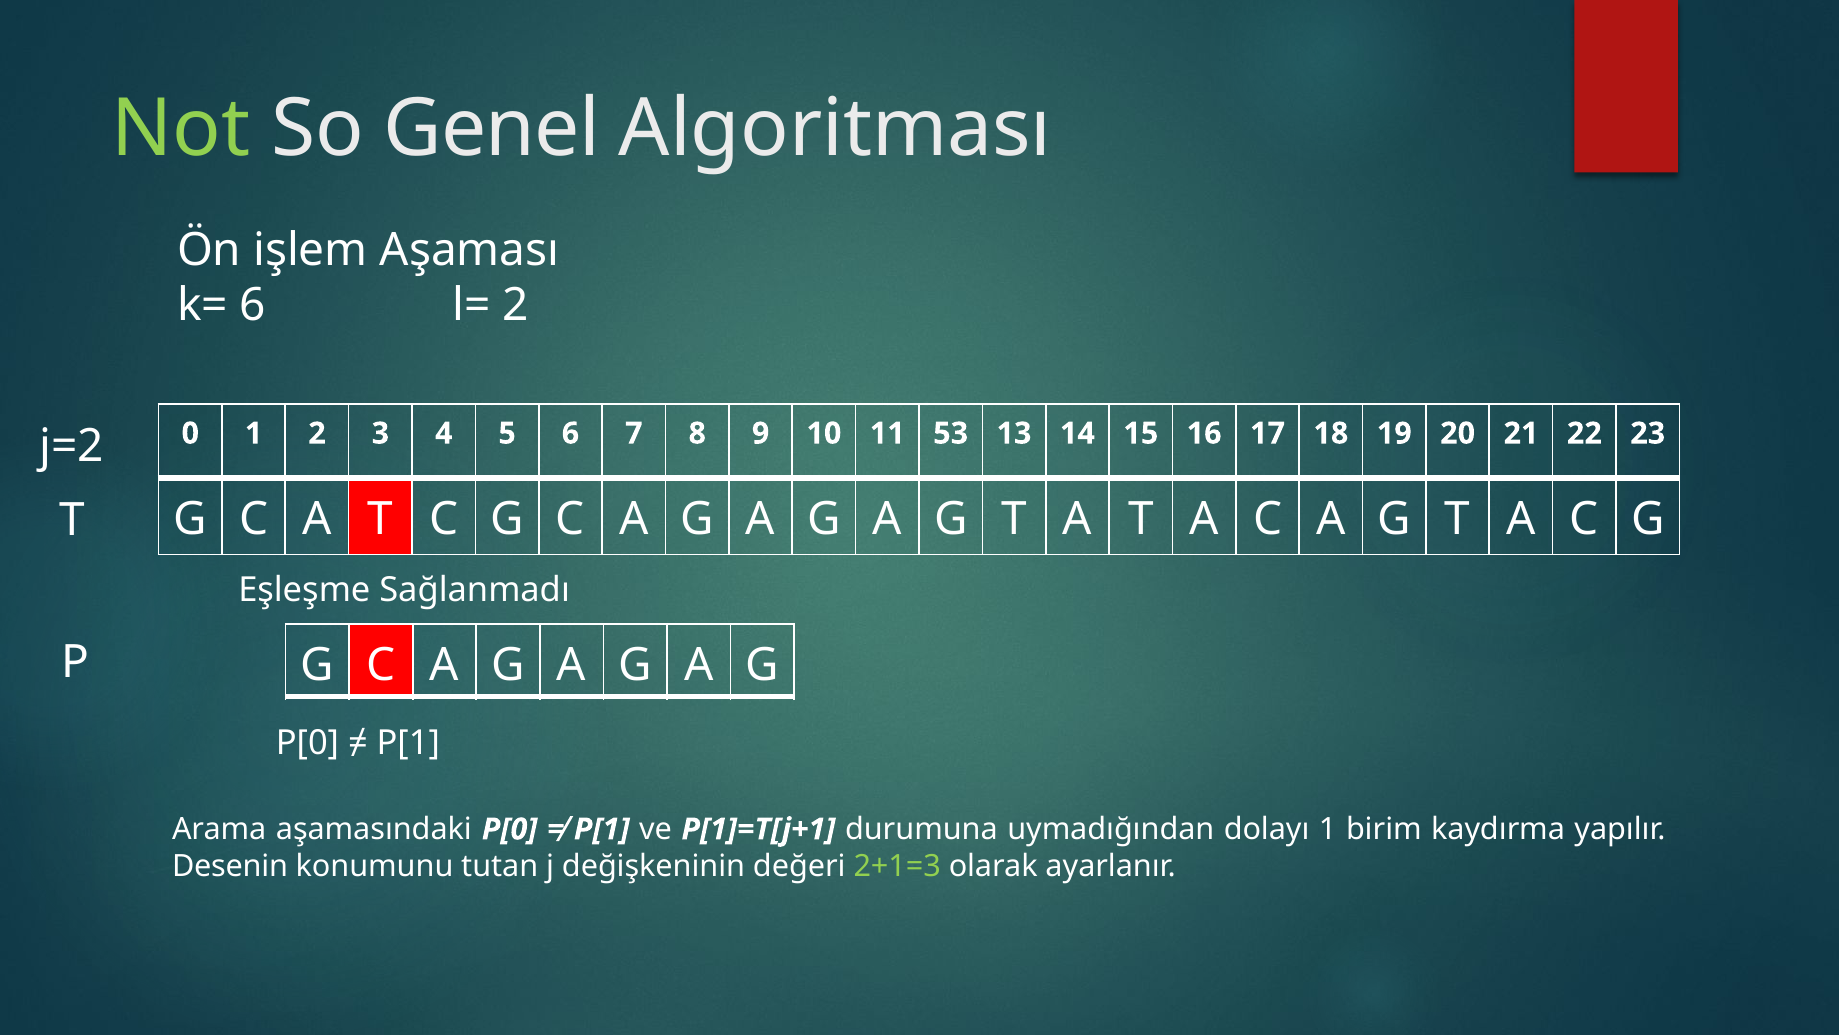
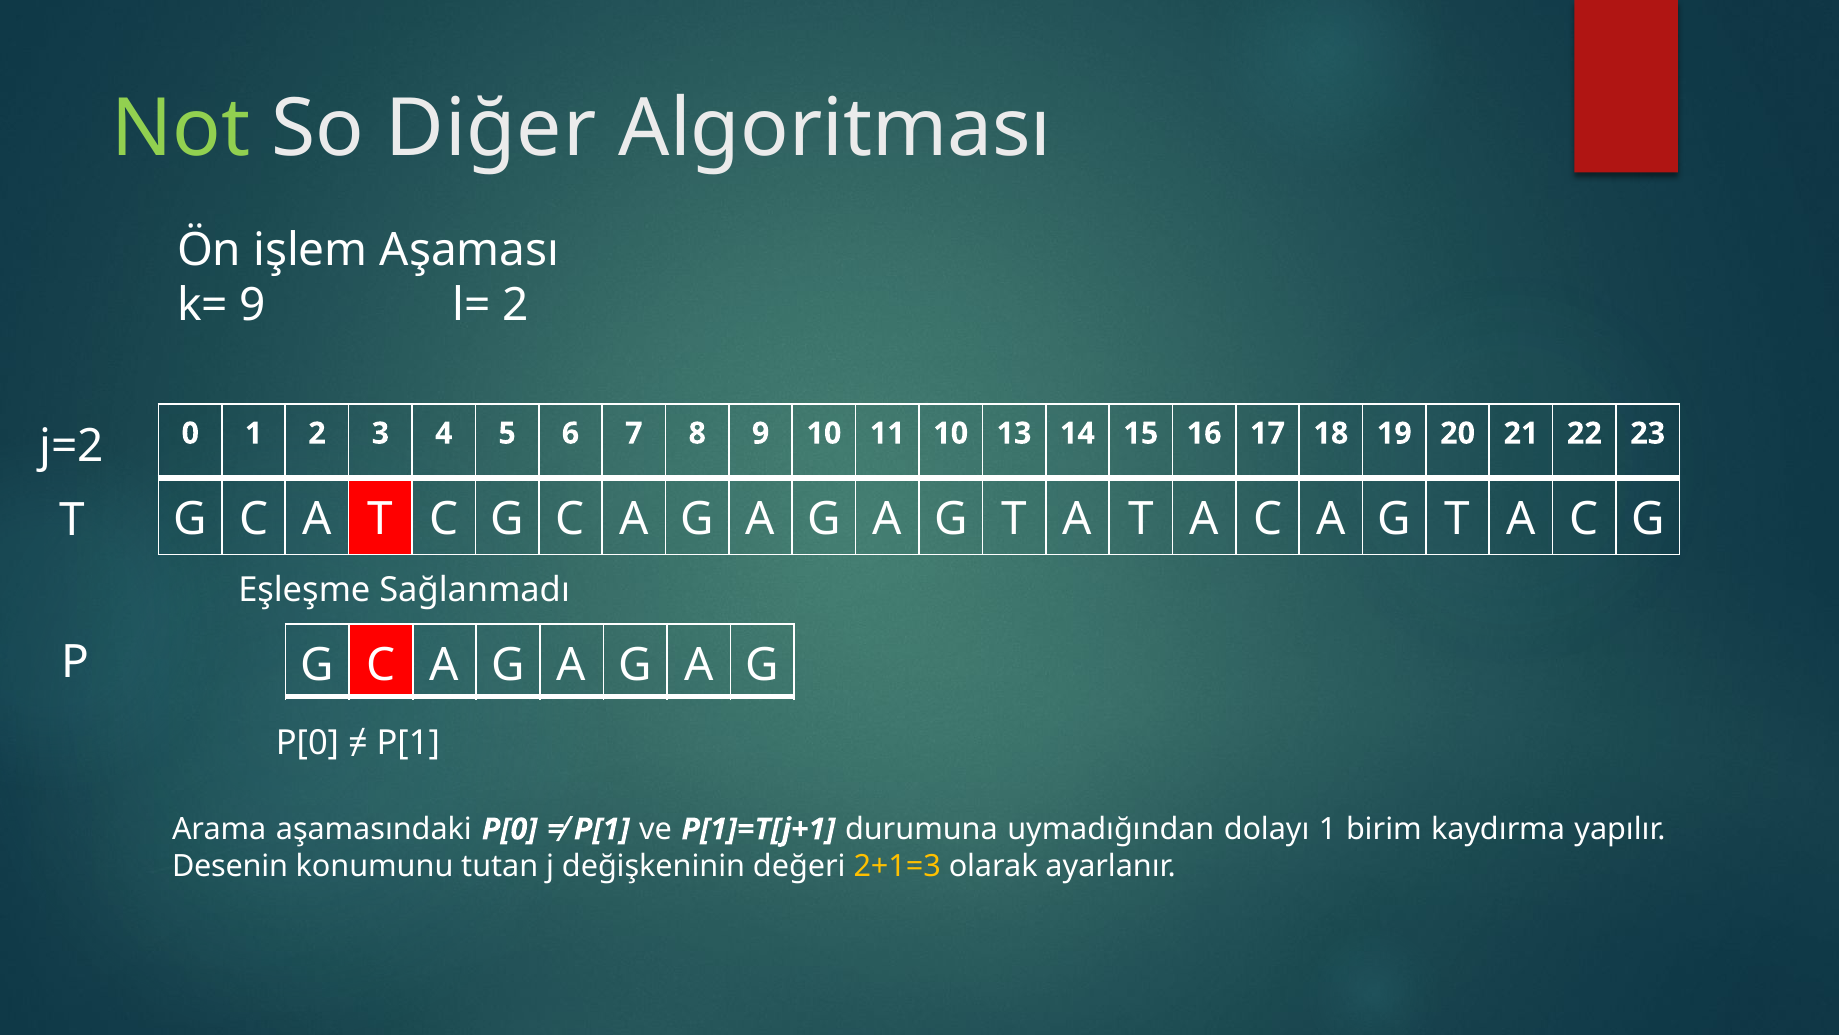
Genel: Genel -> Diğer (491, 129)
k= 6: 6 -> 9 (253, 305)
11 53: 53 -> 10 (951, 433)
2+1=3 colour: light green -> yellow (897, 866)
